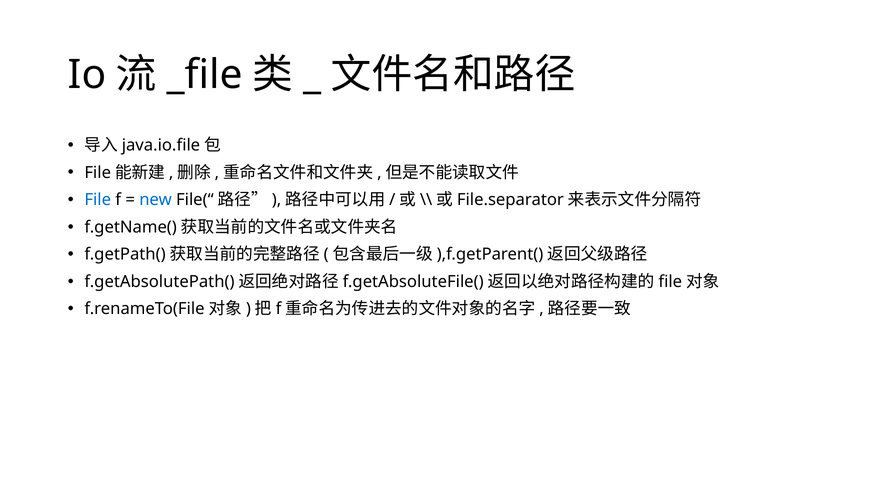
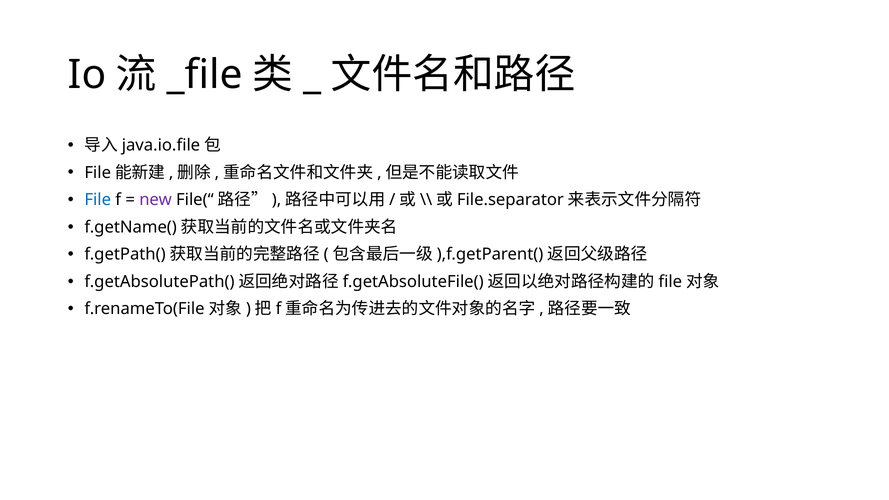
new colour: blue -> purple (156, 200)
